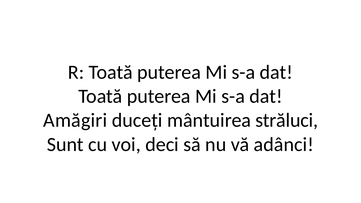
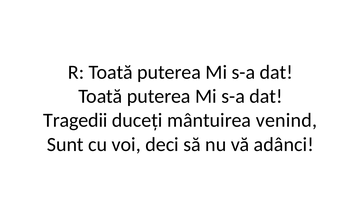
Amăgiri: Amăgiri -> Tragedii (75, 120)
străluci: străluci -> venind (286, 120)
